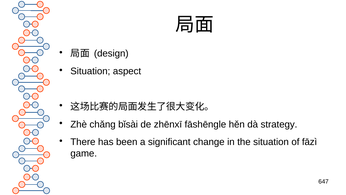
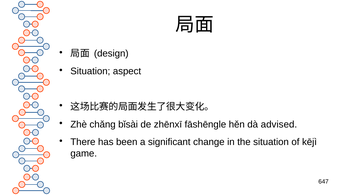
strategy: strategy -> advised (279, 124)
fāzì: fāzì -> kējì (310, 142)
